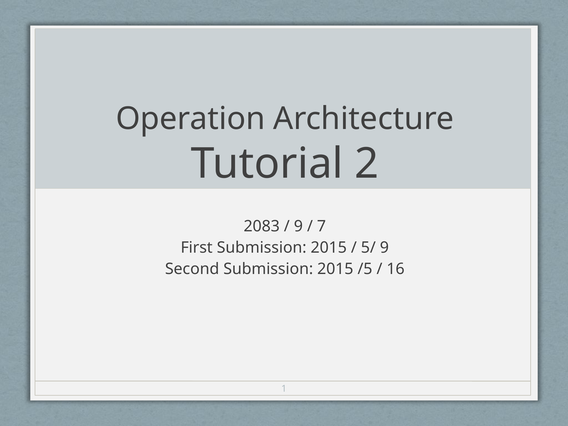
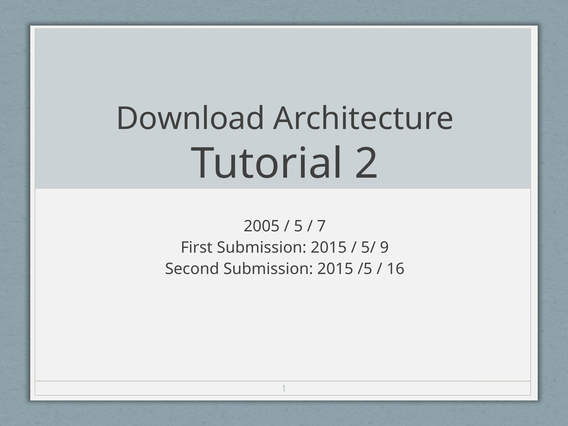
Operation: Operation -> Download (190, 119)
2083: 2083 -> 2005 (262, 226)
9: 9 -> 5 (298, 226)
